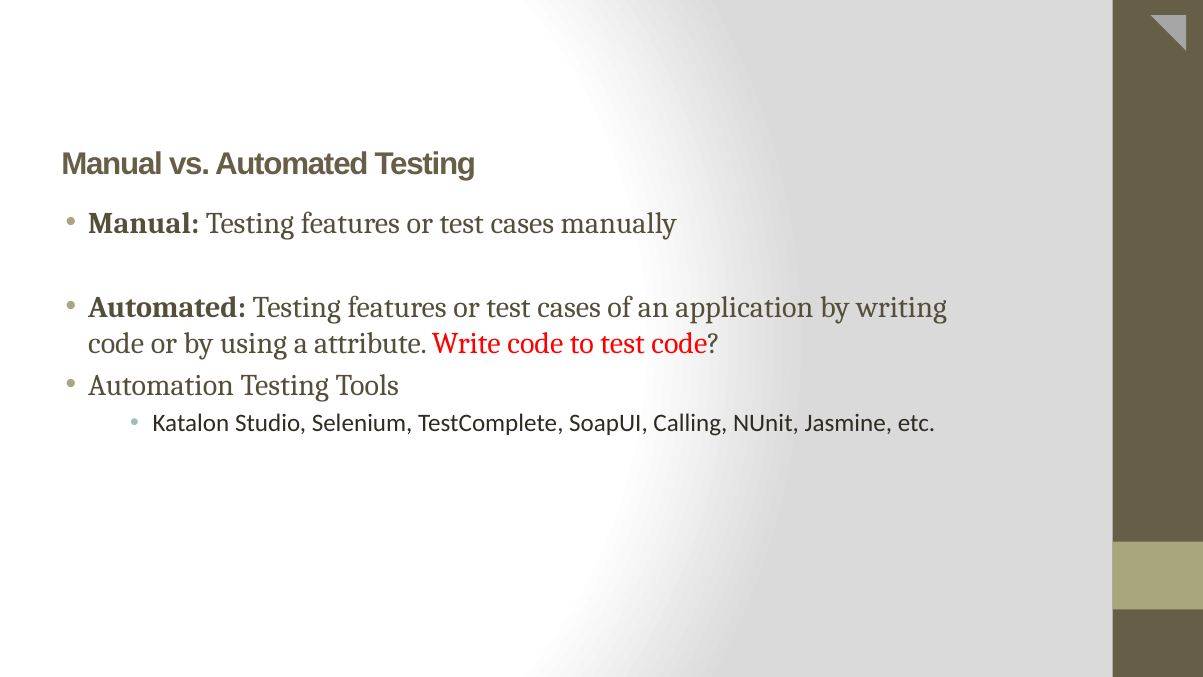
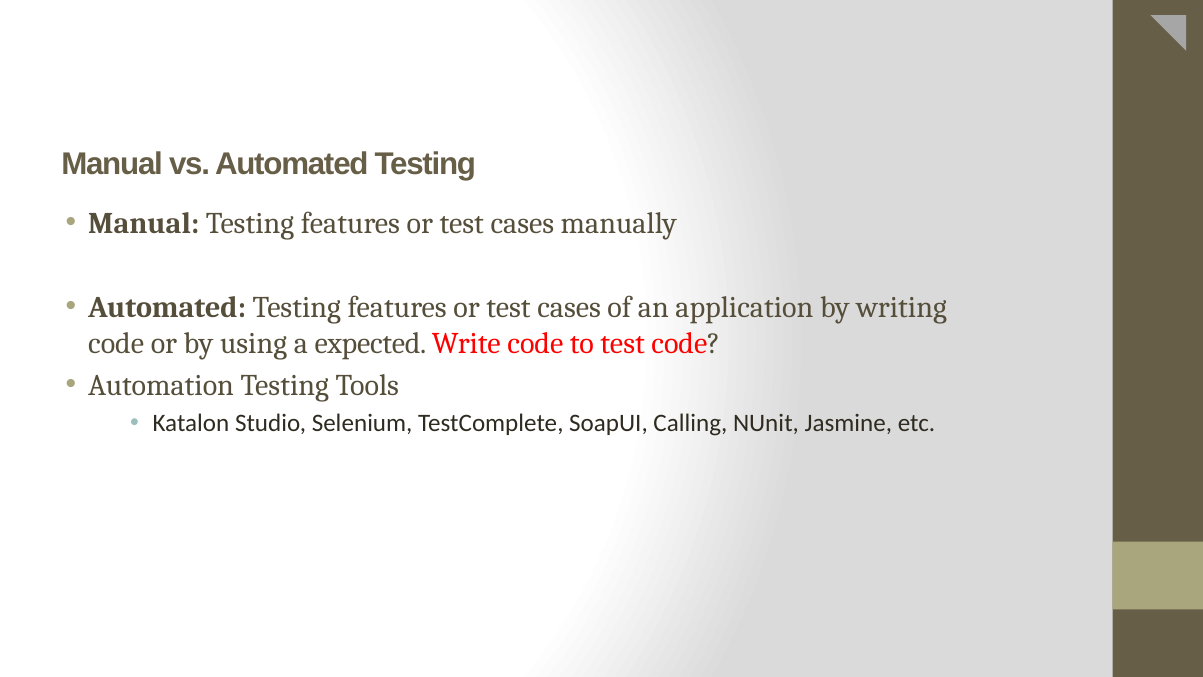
attribute: attribute -> expected (370, 343)
